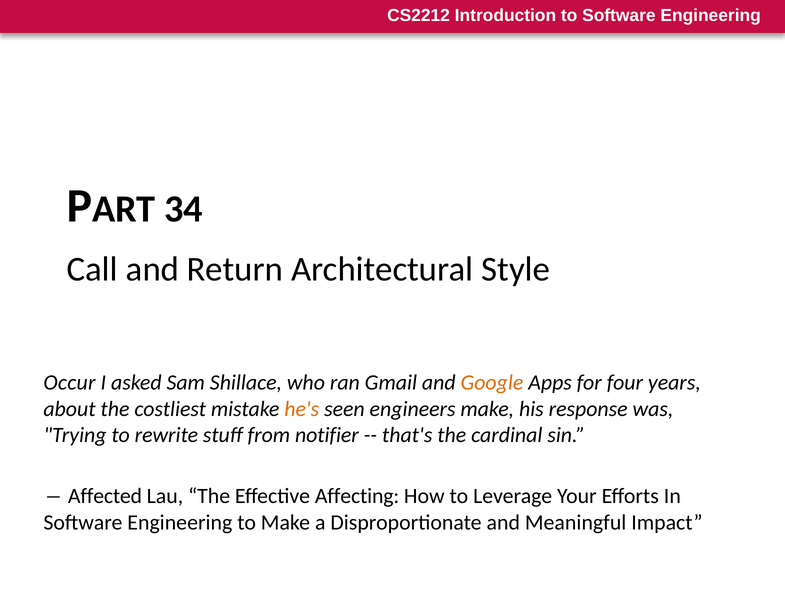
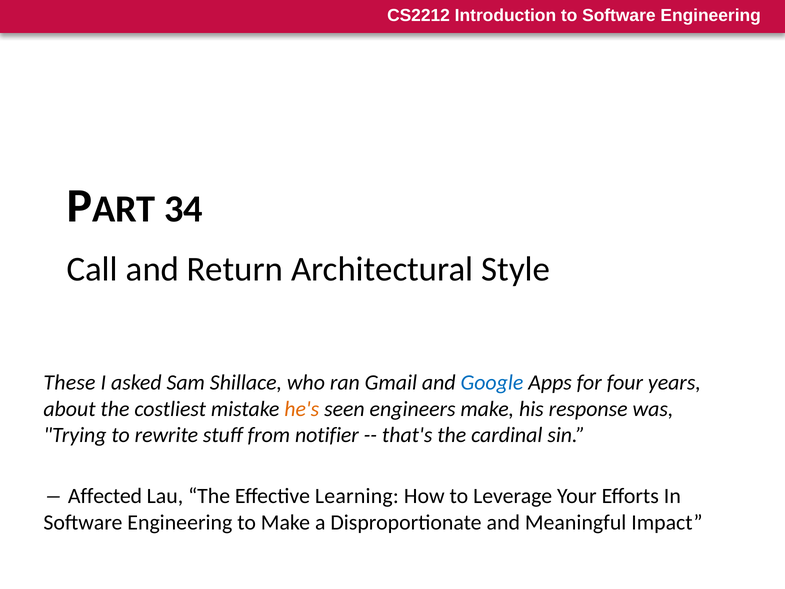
Occur: Occur -> These (69, 383)
Google colour: orange -> blue (492, 383)
Affecting: Affecting -> Learning (357, 496)
